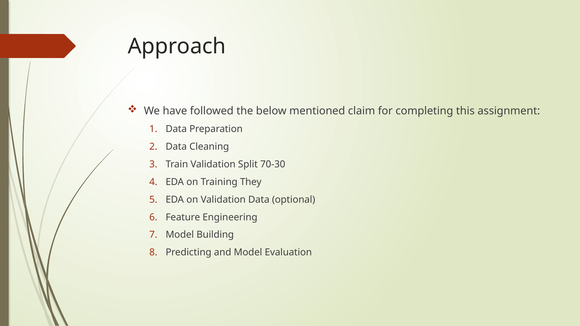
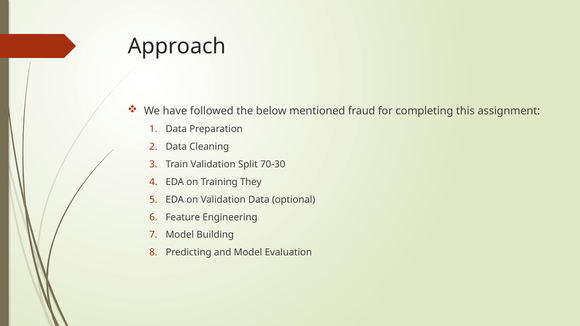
claim: claim -> fraud (362, 111)
